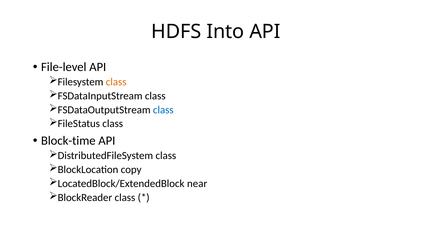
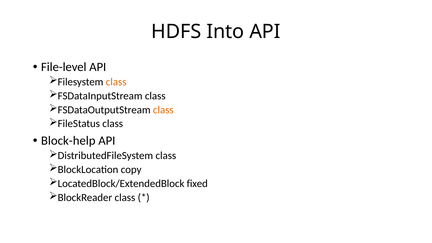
class colour: blue -> orange (163, 110)
Block-time: Block-time -> Block-help (68, 141)
near: near -> fixed (197, 184)
